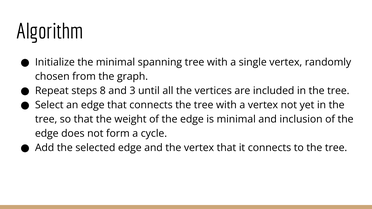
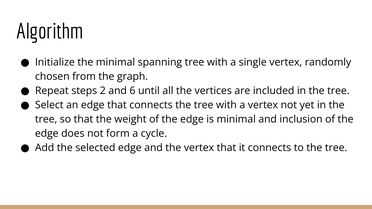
8: 8 -> 2 (103, 91)
3: 3 -> 6 (132, 91)
